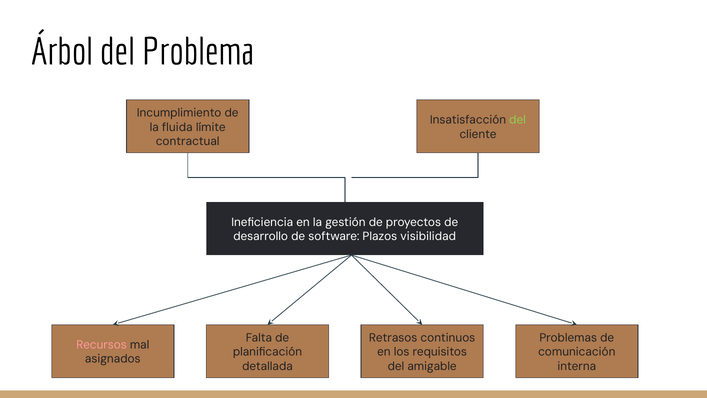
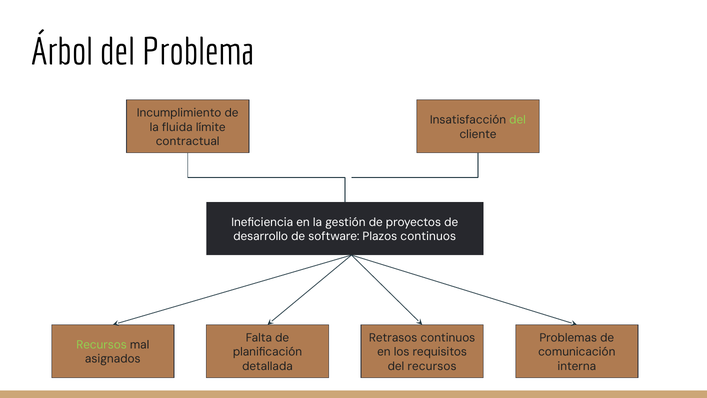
Plazos visibilidad: visibilidad -> continuos (428, 236)
Recursos colour: pink -> light green (102, 345)
del amigable: amigable -> recursos (432, 366)
